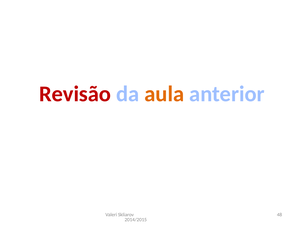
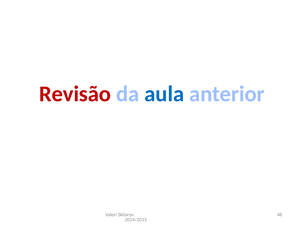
aula colour: orange -> blue (164, 94)
